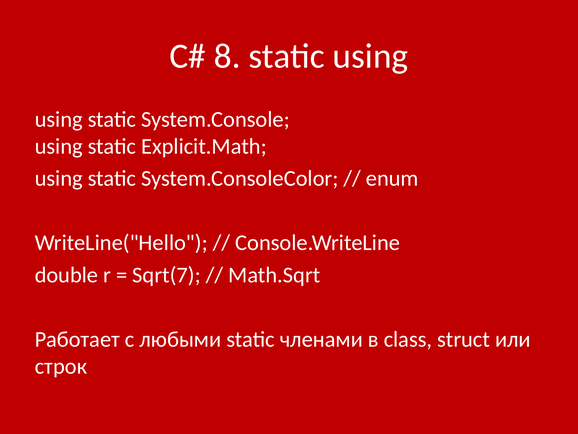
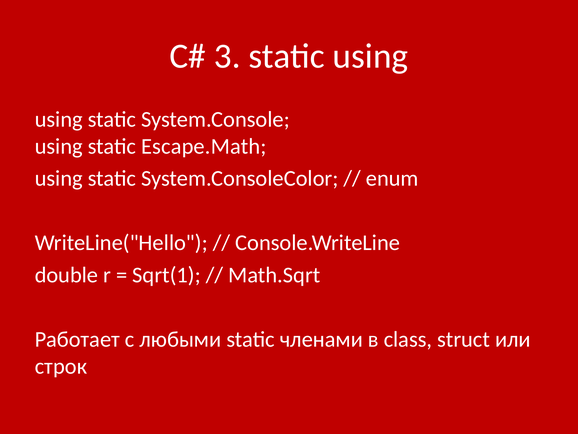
8: 8 -> 3 (227, 56)
Explicit.Math: Explicit.Math -> Escape.Math (204, 146)
Sqrt(7: Sqrt(7 -> Sqrt(1 (166, 275)
